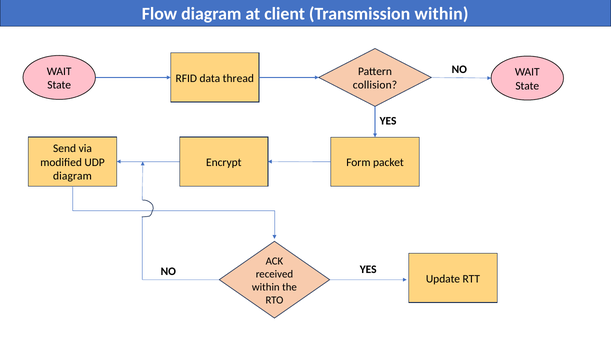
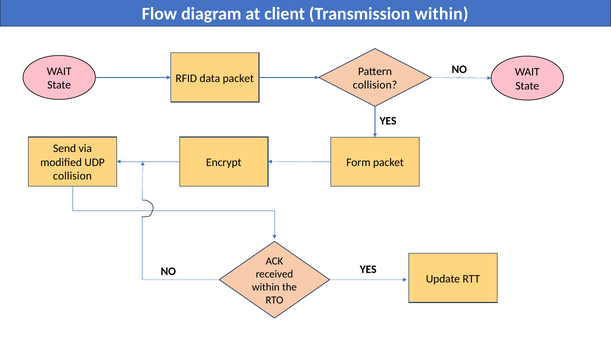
data thread: thread -> packet (238, 78)
diagram: diagram -> collision (72, 176)
